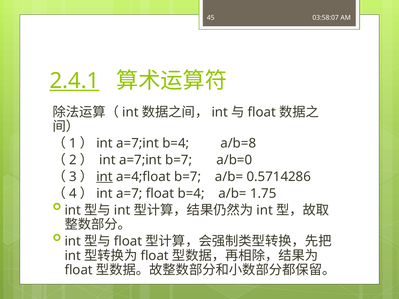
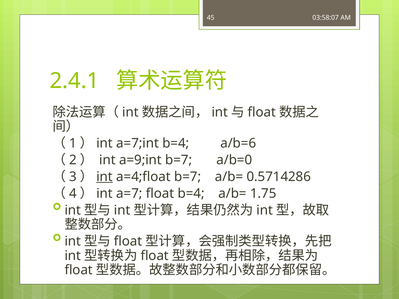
2.4.1 underline: present -> none (74, 81)
a/b=8: a/b=8 -> a/b=6 (238, 143)
a=7;int: a=7;int -> a=9;int (140, 160)
